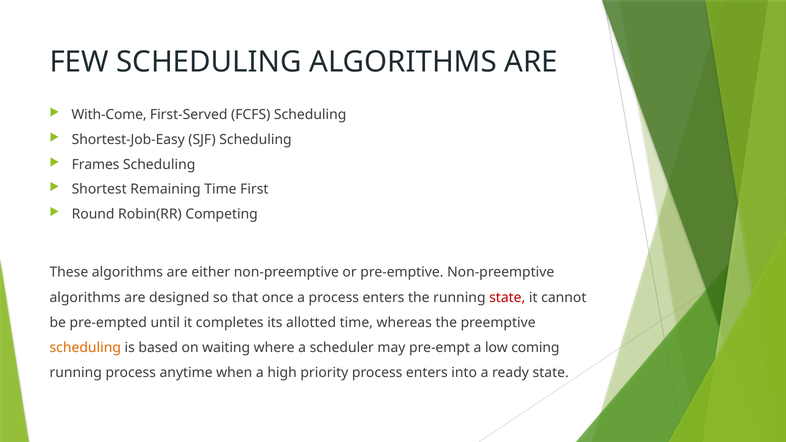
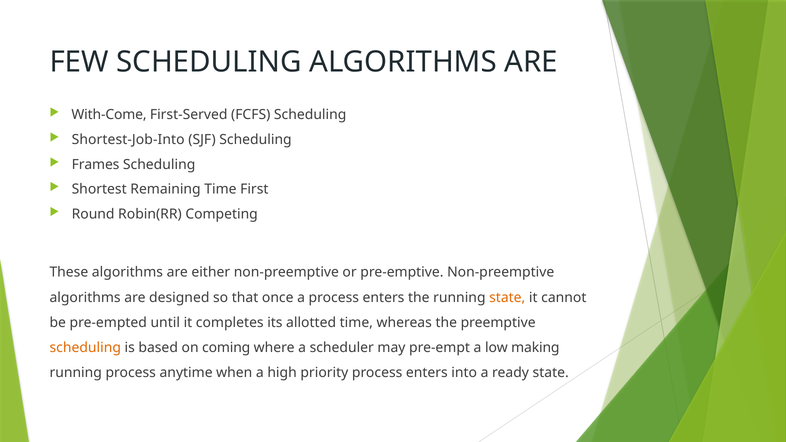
Shortest-Job-Easy: Shortest-Job-Easy -> Shortest-Job-Into (128, 140)
state colour: red -> orange (507, 298)
waiting: waiting -> coming (226, 348)
coming: coming -> making (535, 348)
